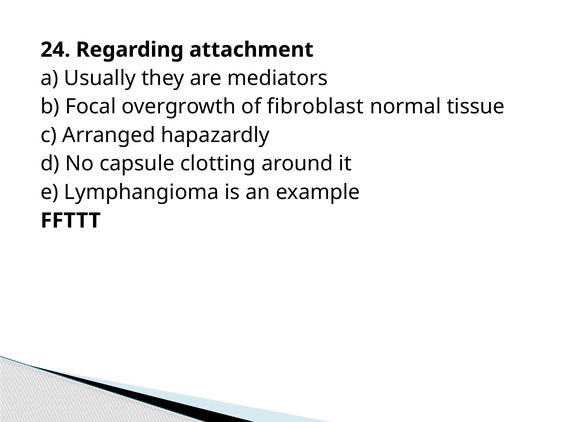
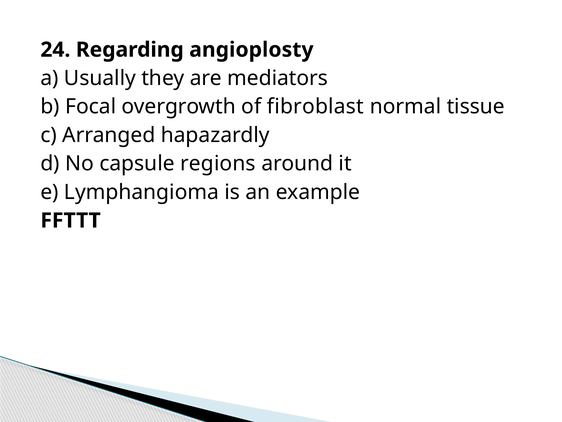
attachment: attachment -> angioplosty (251, 50)
clotting: clotting -> regions (218, 163)
